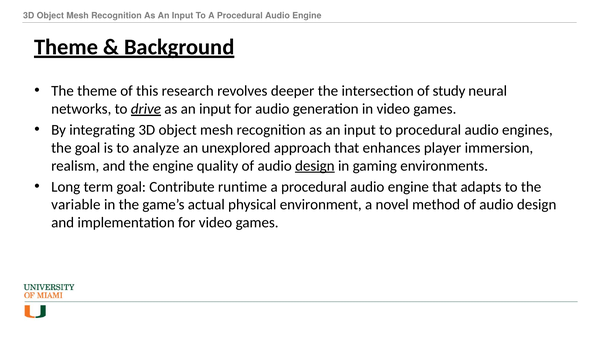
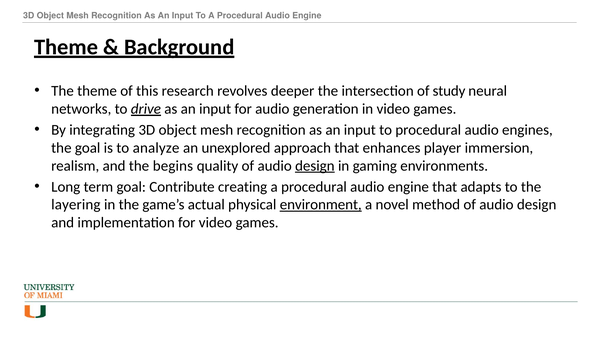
the engine: engine -> begins (173, 166)
runtime: runtime -> creating (243, 187)
variable: variable -> layering (76, 205)
environment underline: none -> present (321, 205)
